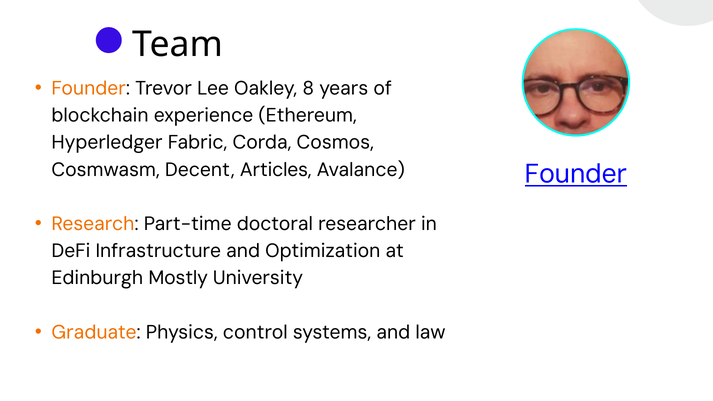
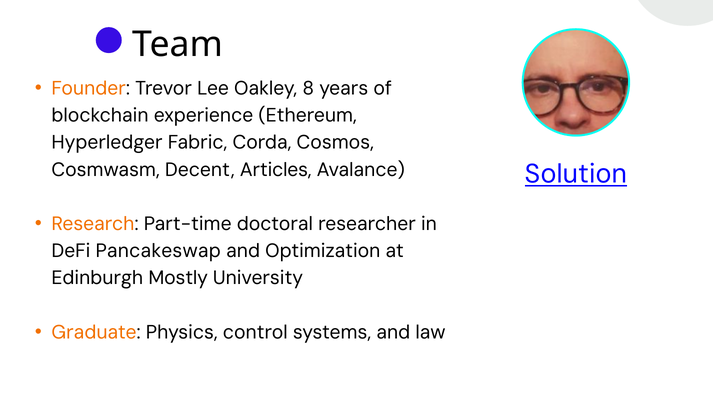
Founder: Founder -> Solution (576, 174)
Infrastructure: Infrastructure -> Pancakeswap (158, 251)
